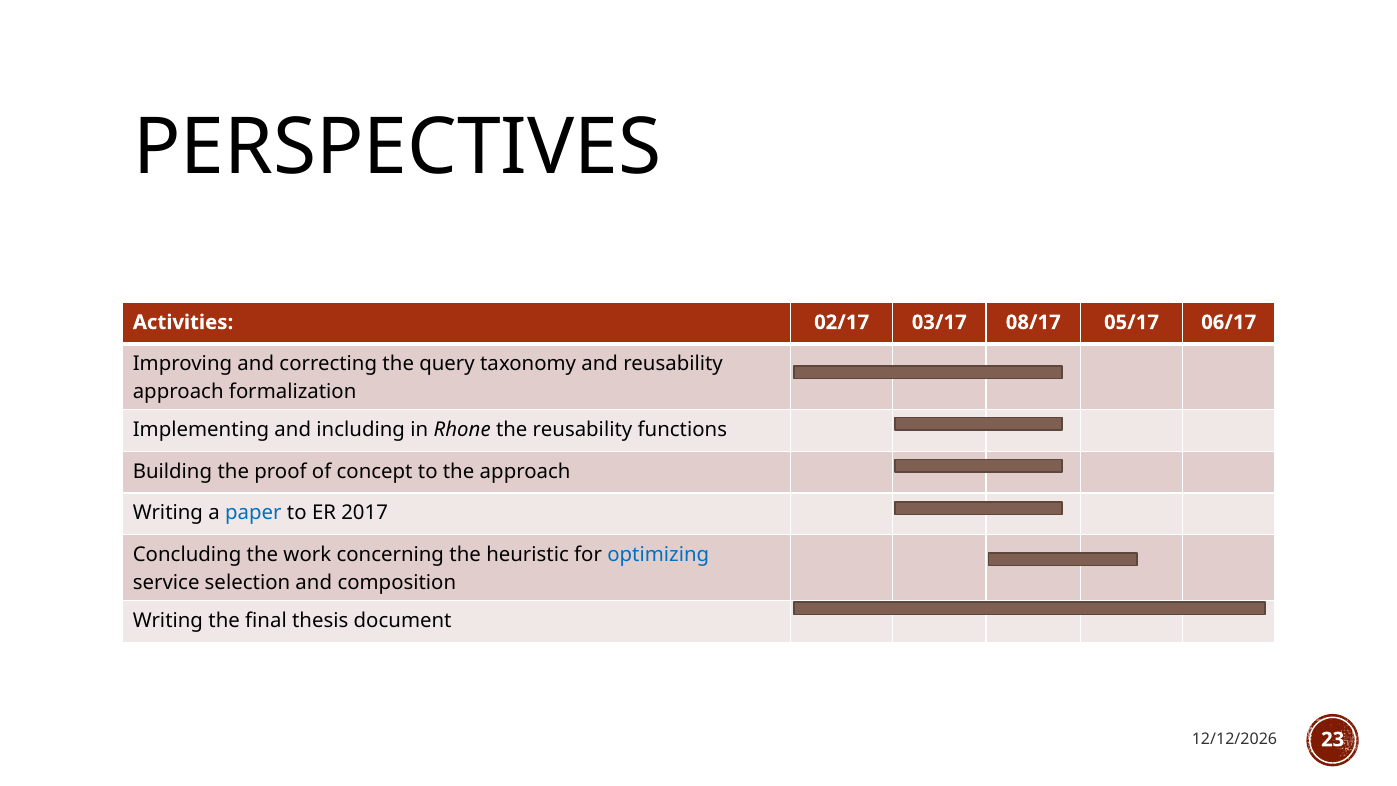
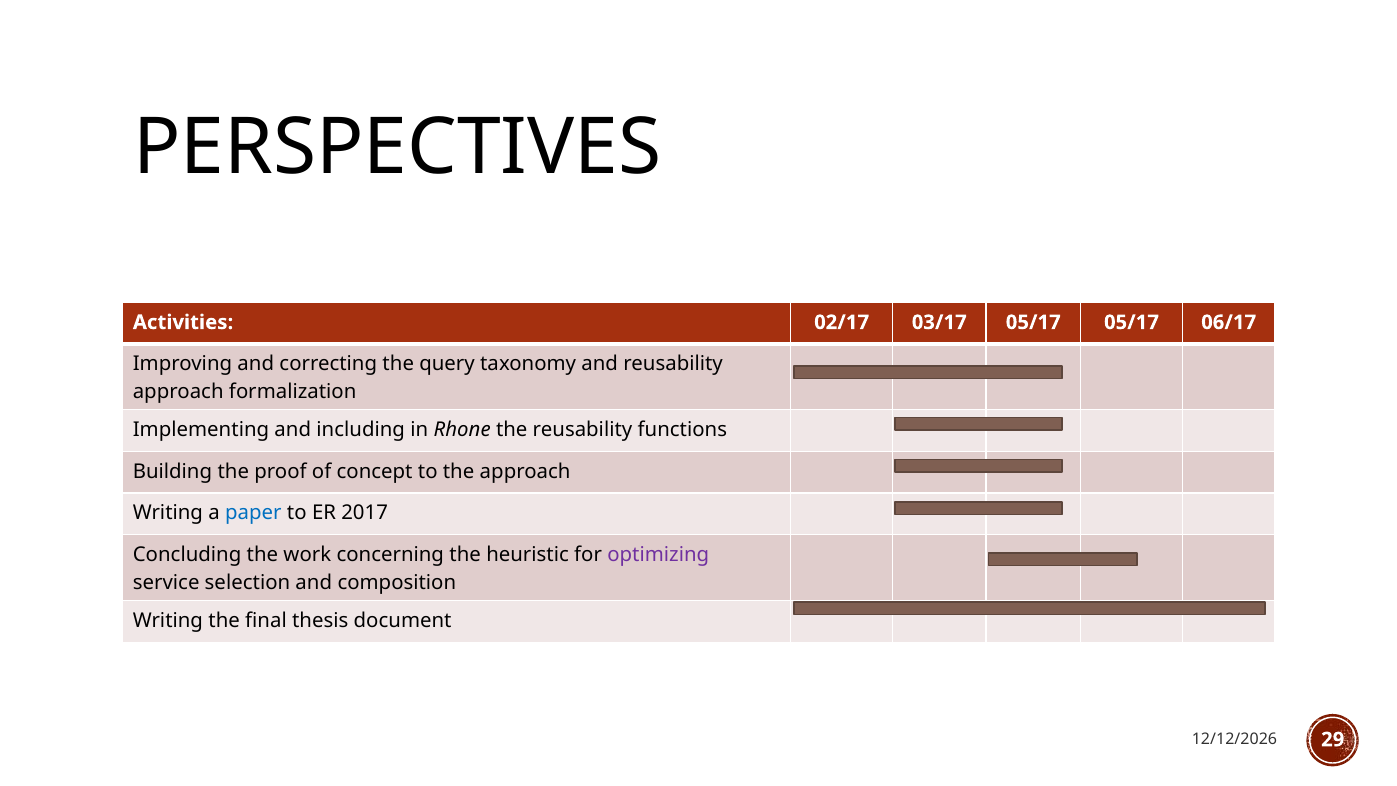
03/17 08/17: 08/17 -> 05/17 (1033, 322)
optimizing colour: blue -> purple (658, 555)
23: 23 -> 29 (1333, 739)
